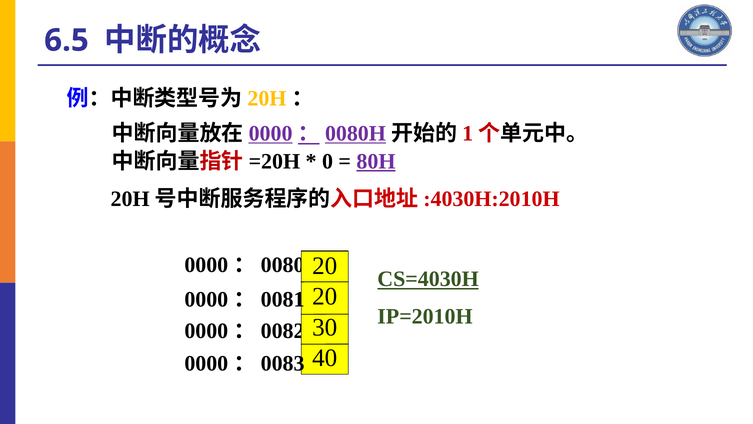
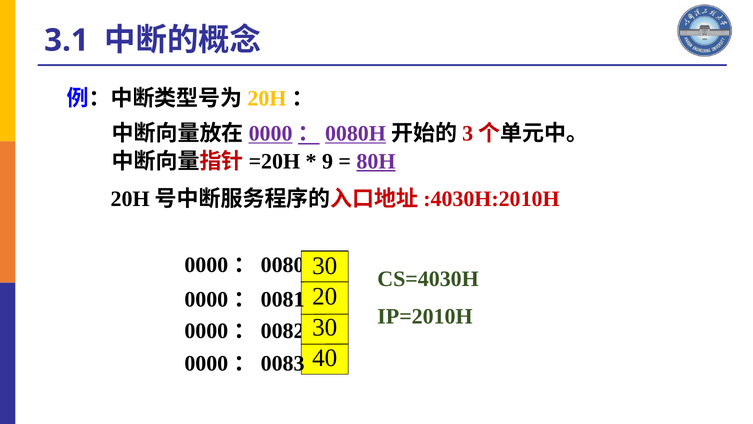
6.5: 6.5 -> 3.1 (66, 40)
1: 1 -> 3 (468, 133)
0: 0 -> 9 (328, 161)
20: 20 -> 30 (325, 266)
CS=4030H underline: present -> none (428, 279)
